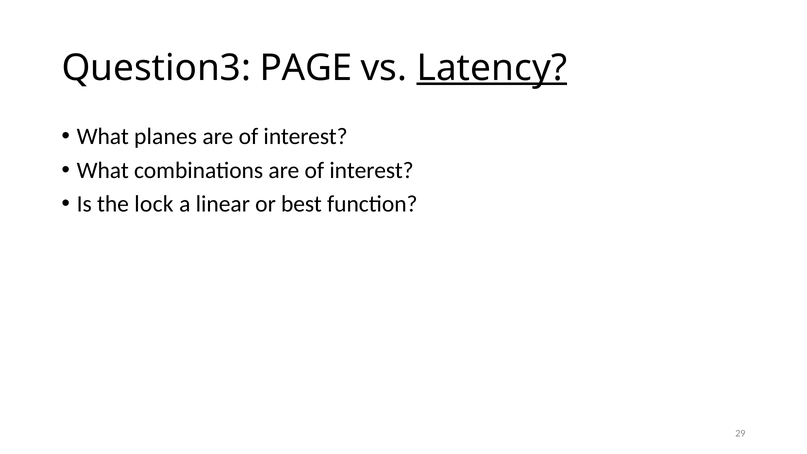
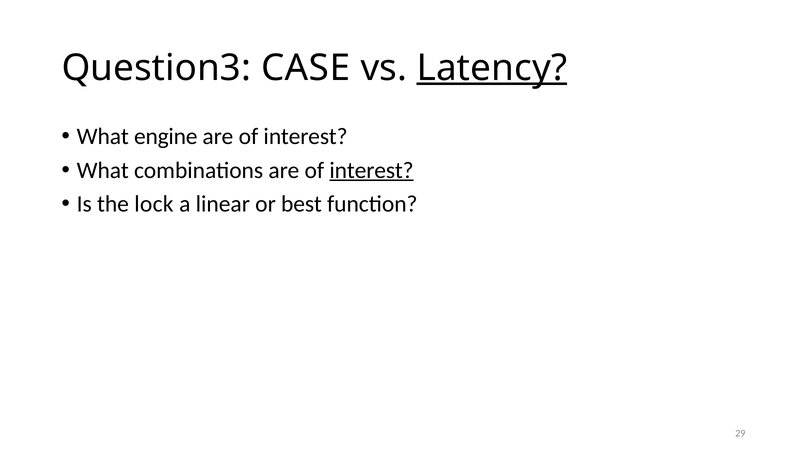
PAGE: PAGE -> CASE (306, 68)
planes: planes -> engine (166, 136)
interest underline: none -> present (372, 170)
